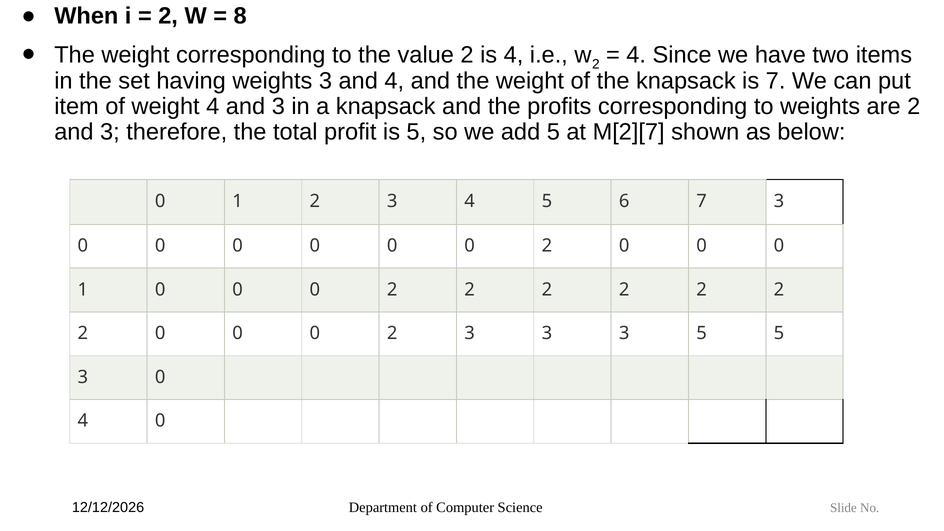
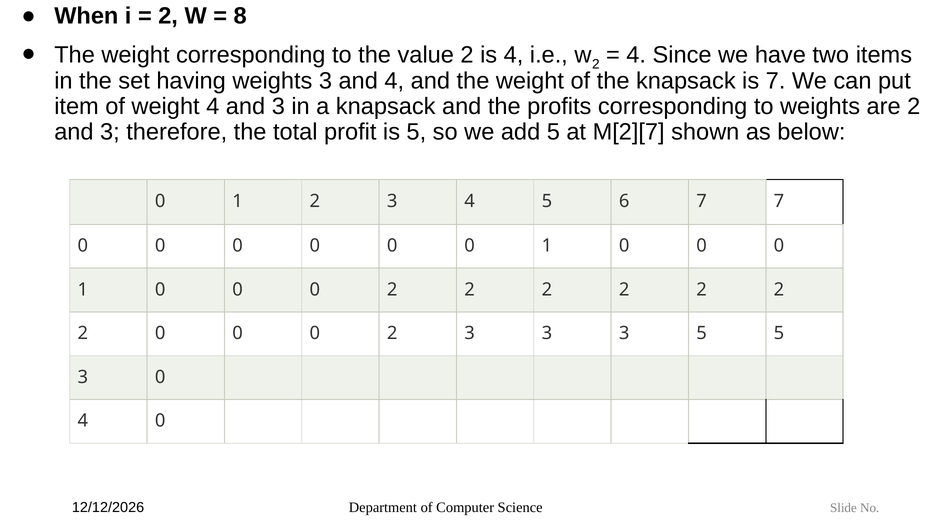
7 3: 3 -> 7 (779, 201)
2: 2 -> 1 (547, 246)
